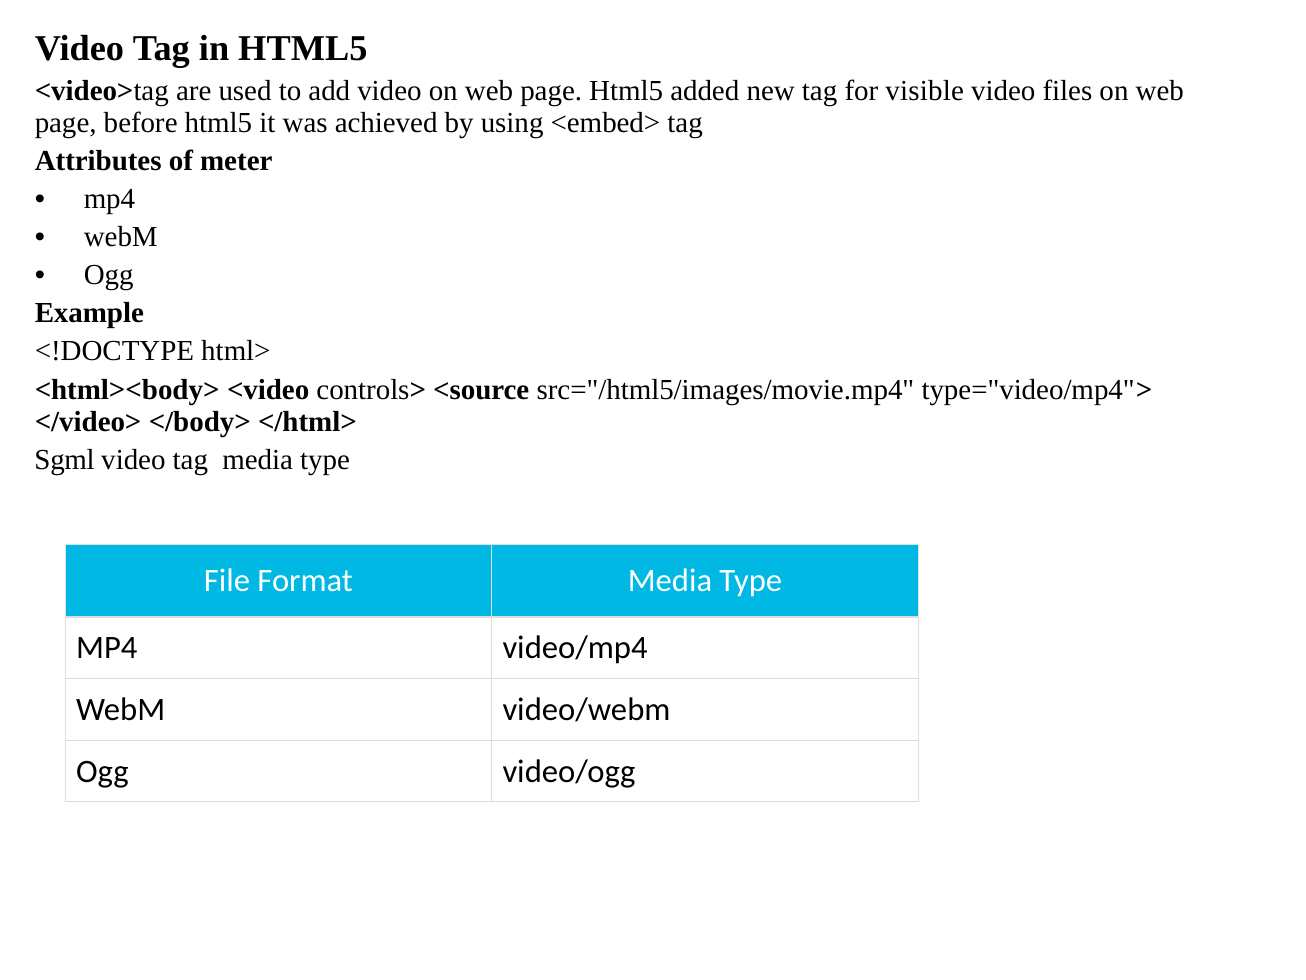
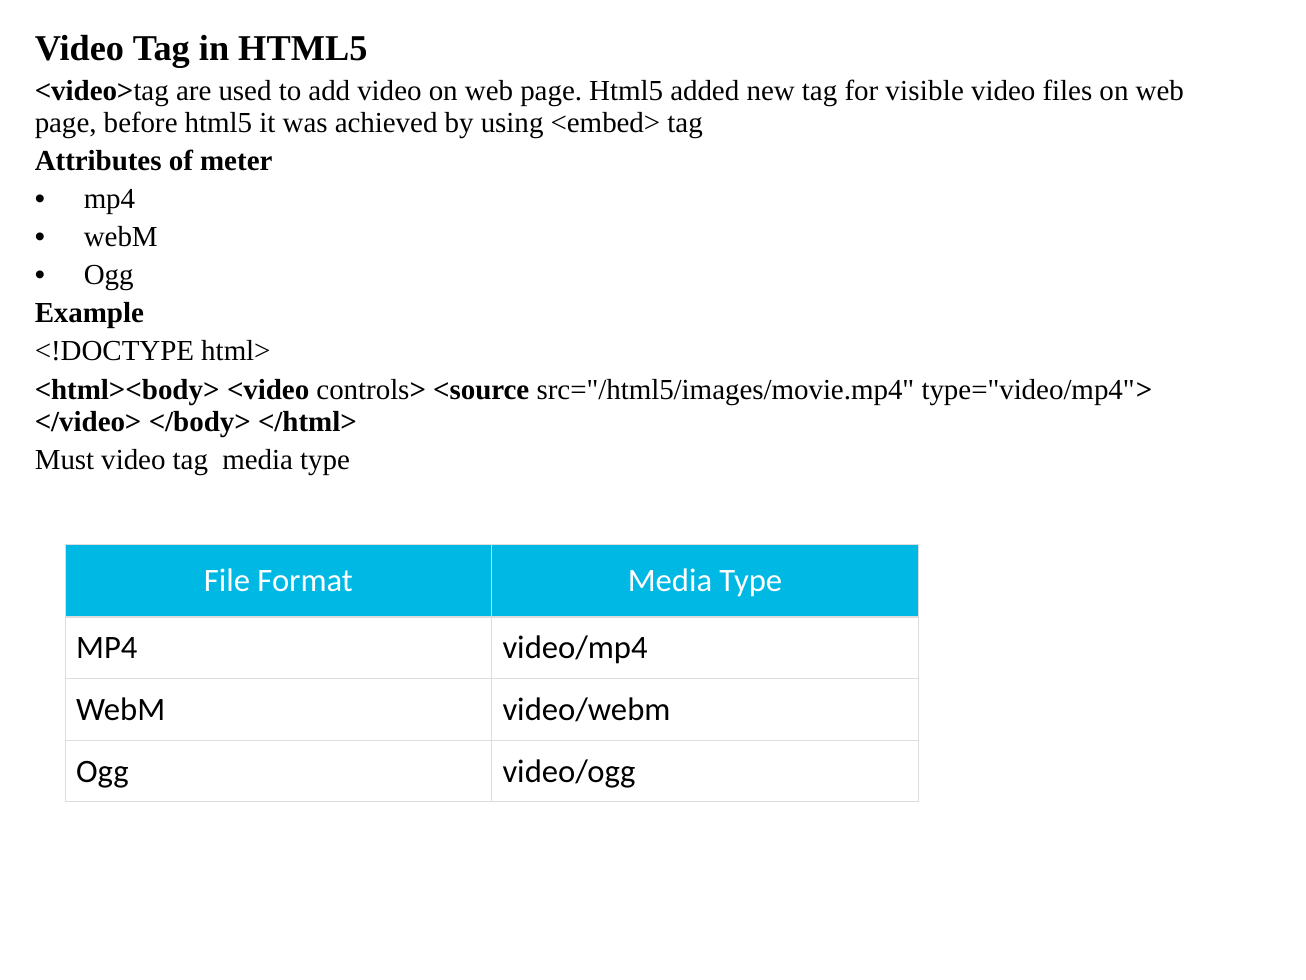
Sgml: Sgml -> Must (64, 460)
